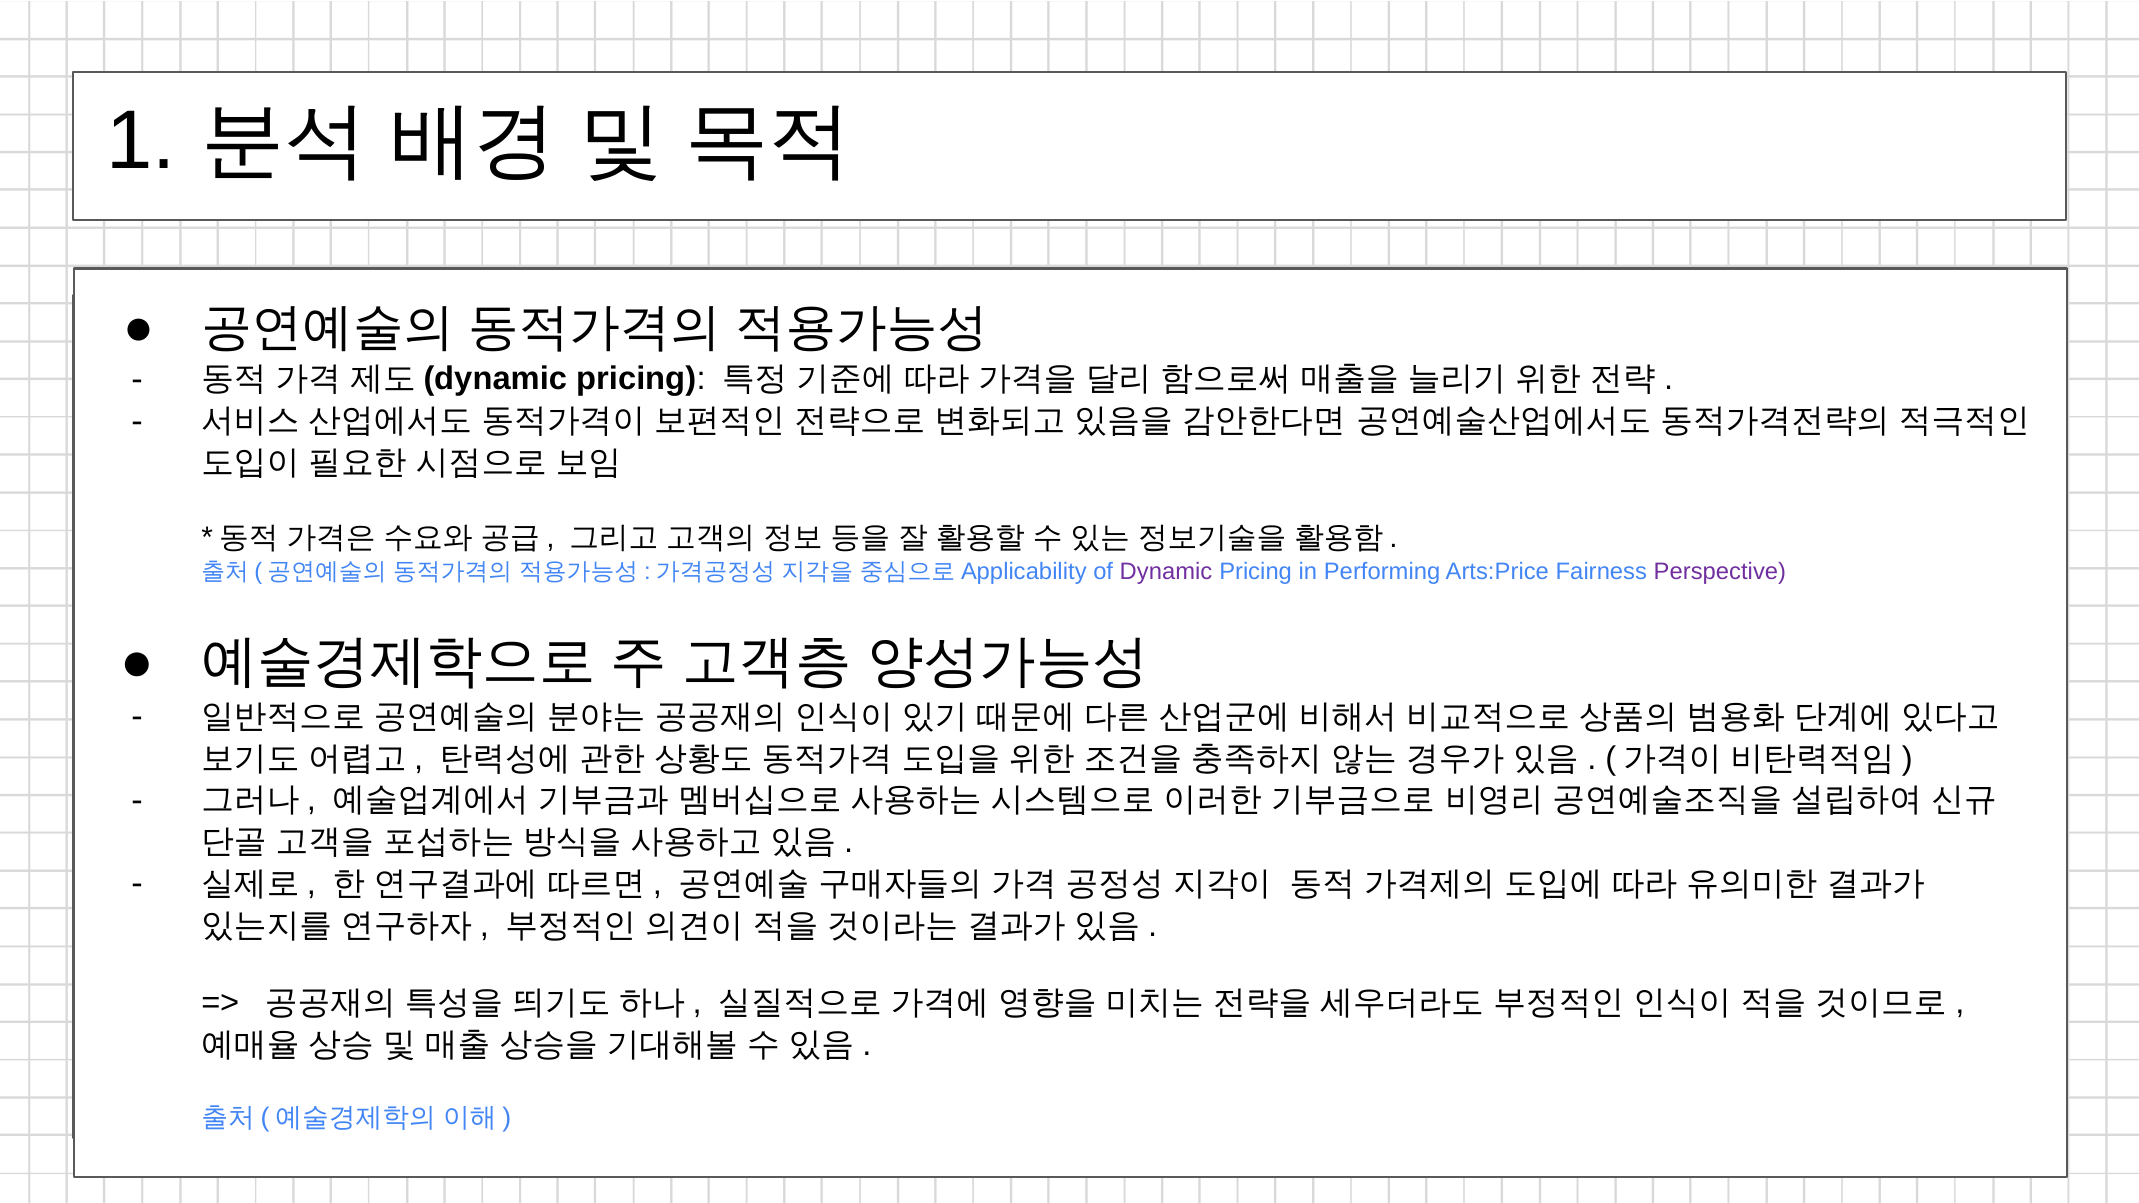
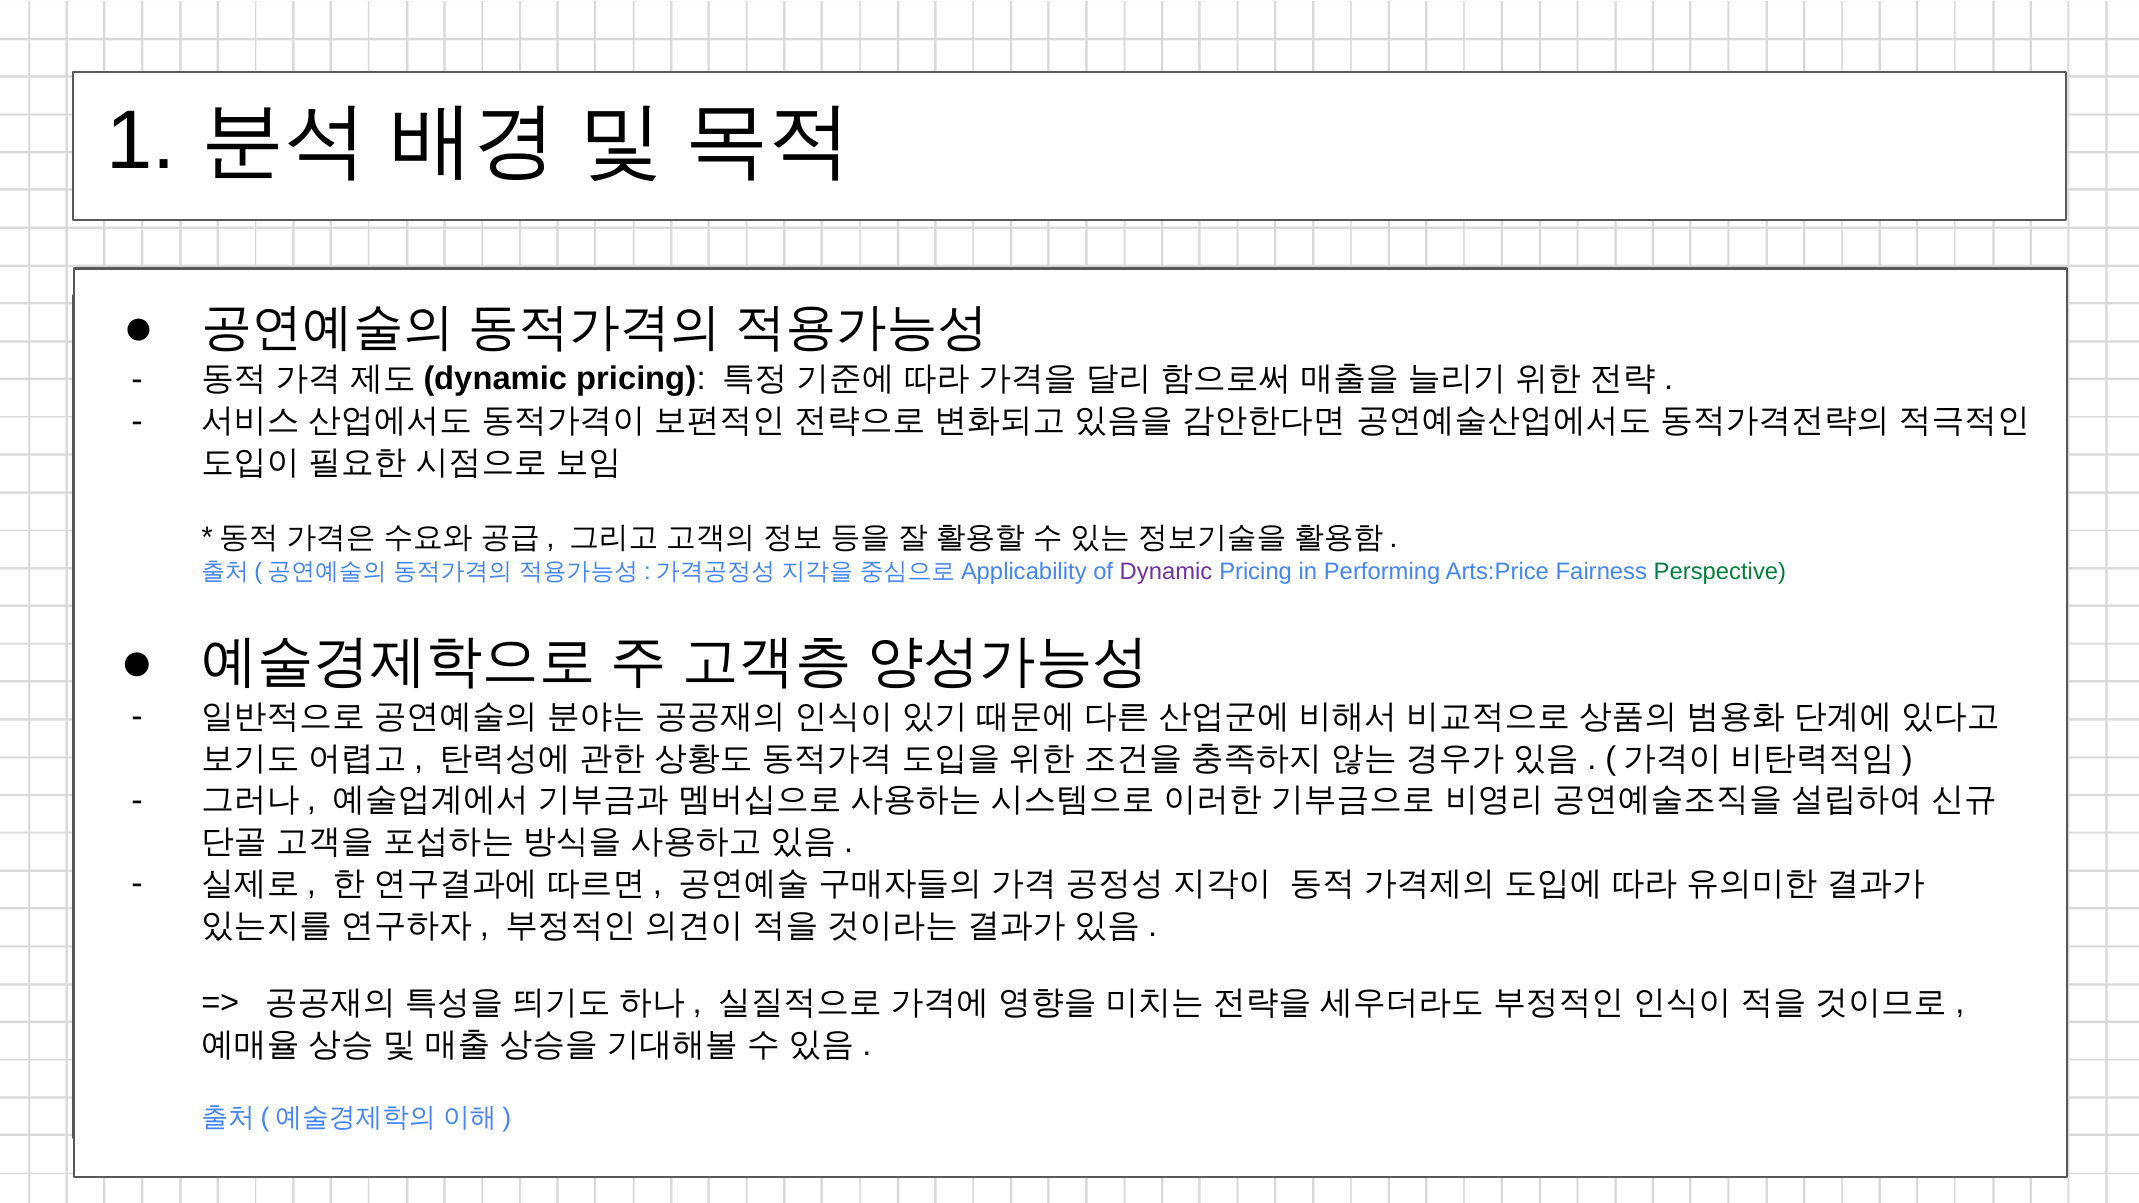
Perspective colour: purple -> green (1720, 572)
